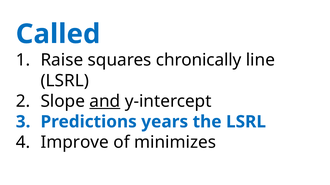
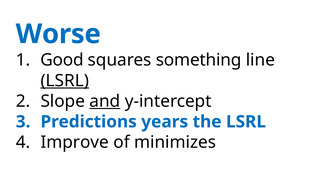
Called: Called -> Worse (58, 34)
Raise: Raise -> Good (62, 60)
chronically: chronically -> something (199, 60)
LSRL underline: none -> present (65, 81)
